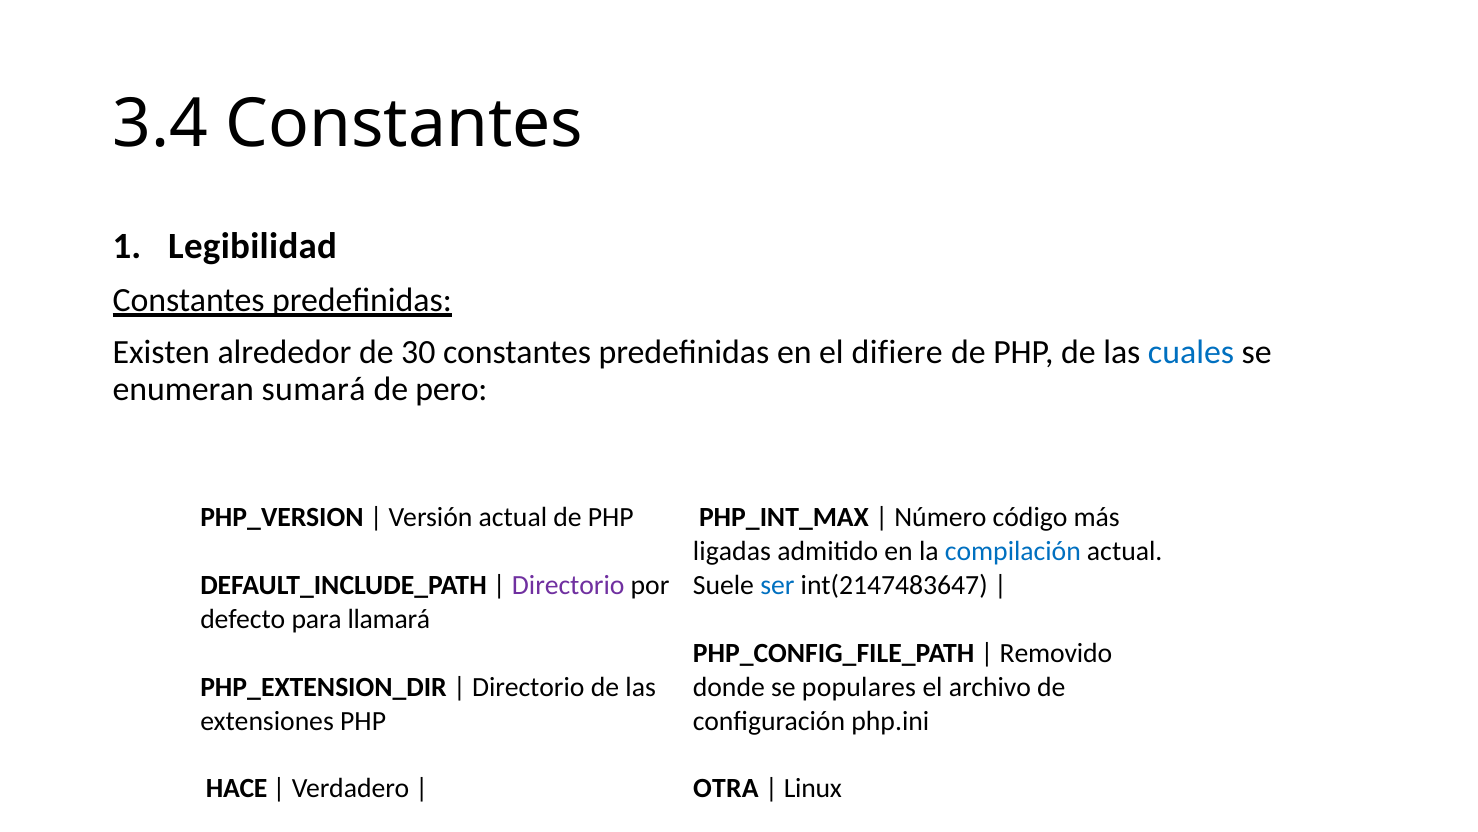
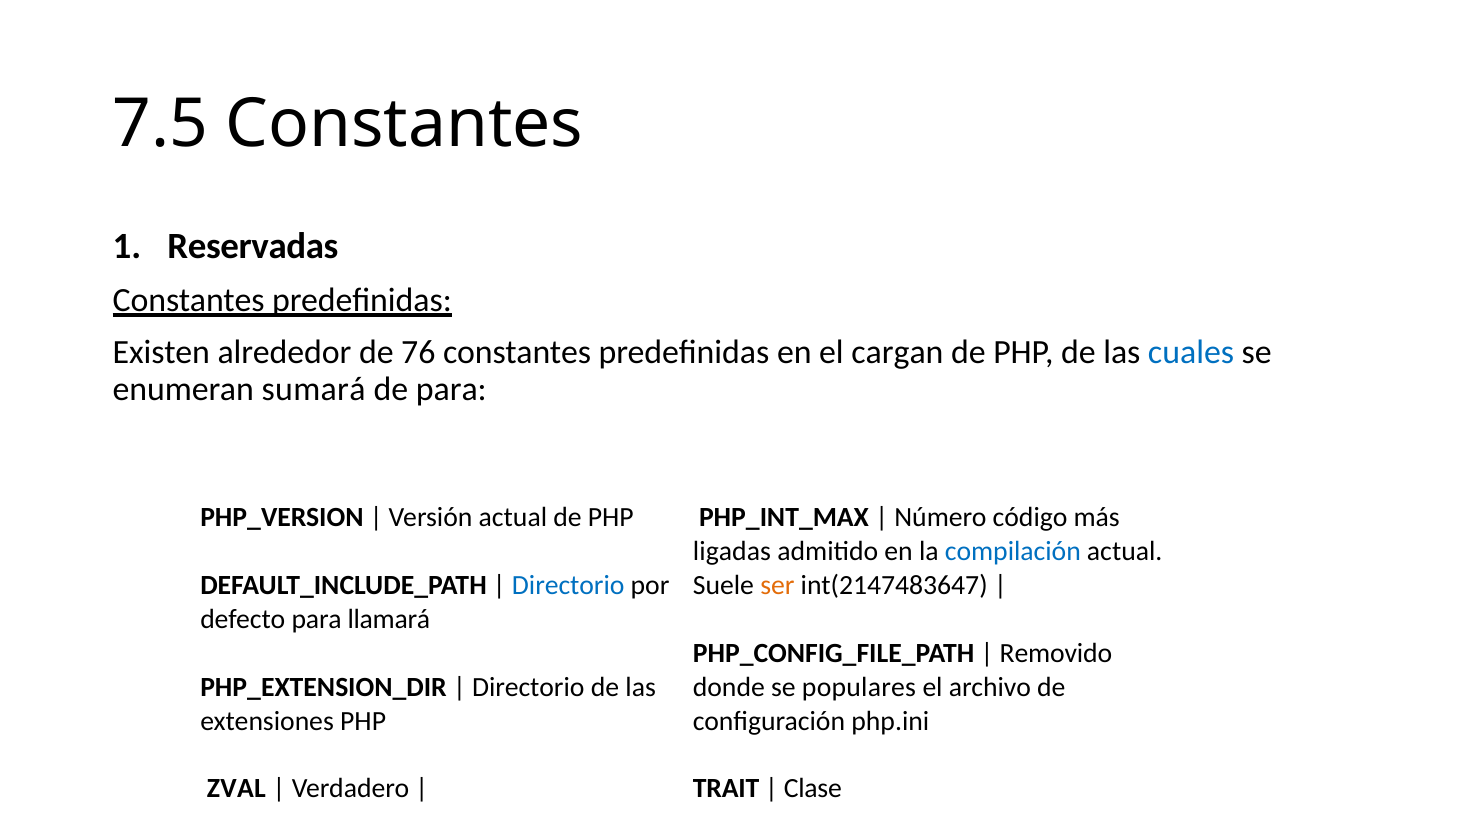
3.4: 3.4 -> 7.5 (160, 124)
Legibilidad: Legibilidad -> Reservadas (253, 247)
30: 30 -> 76 (418, 352)
difiere: difiere -> cargan (897, 352)
de pero: pero -> para (451, 389)
Directorio colour: purple -> blue (568, 585)
ser colour: blue -> orange (777, 585)
HACE: HACE -> ZVAL (236, 788)
OTRA: OTRA -> TRAIT (726, 788)
Linux: Linux -> Clase (813, 788)
